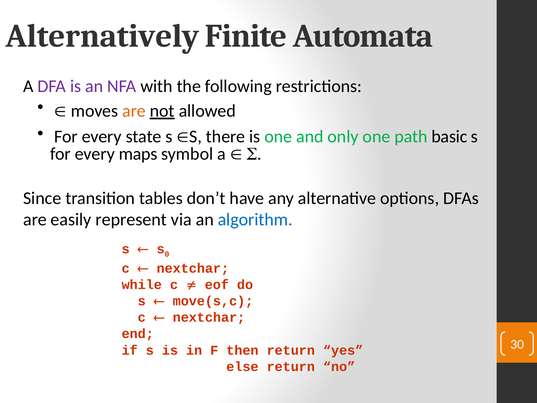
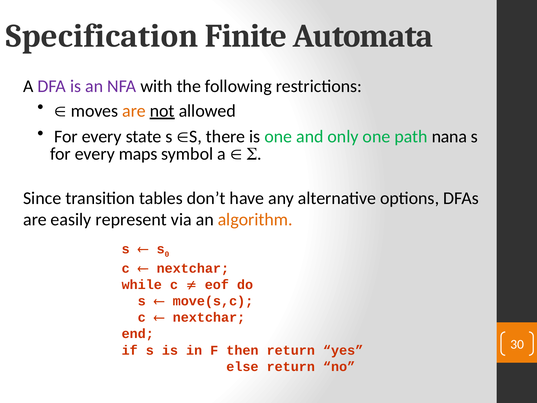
Alternatively: Alternatively -> Specification (102, 36)
basic: basic -> nana (449, 136)
algorithm colour: blue -> orange (255, 220)
